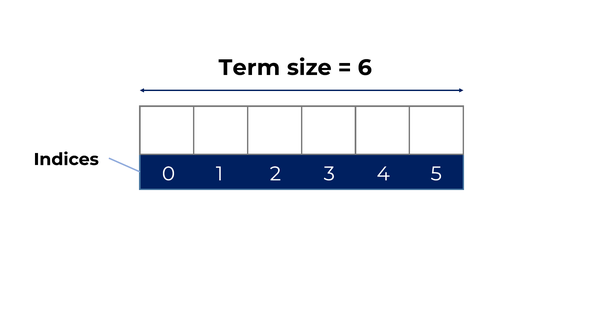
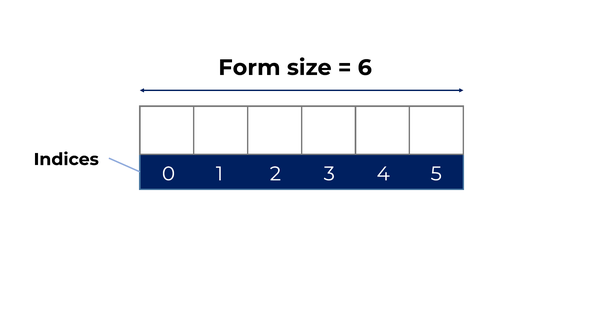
Term: Term -> Form (249, 68)
